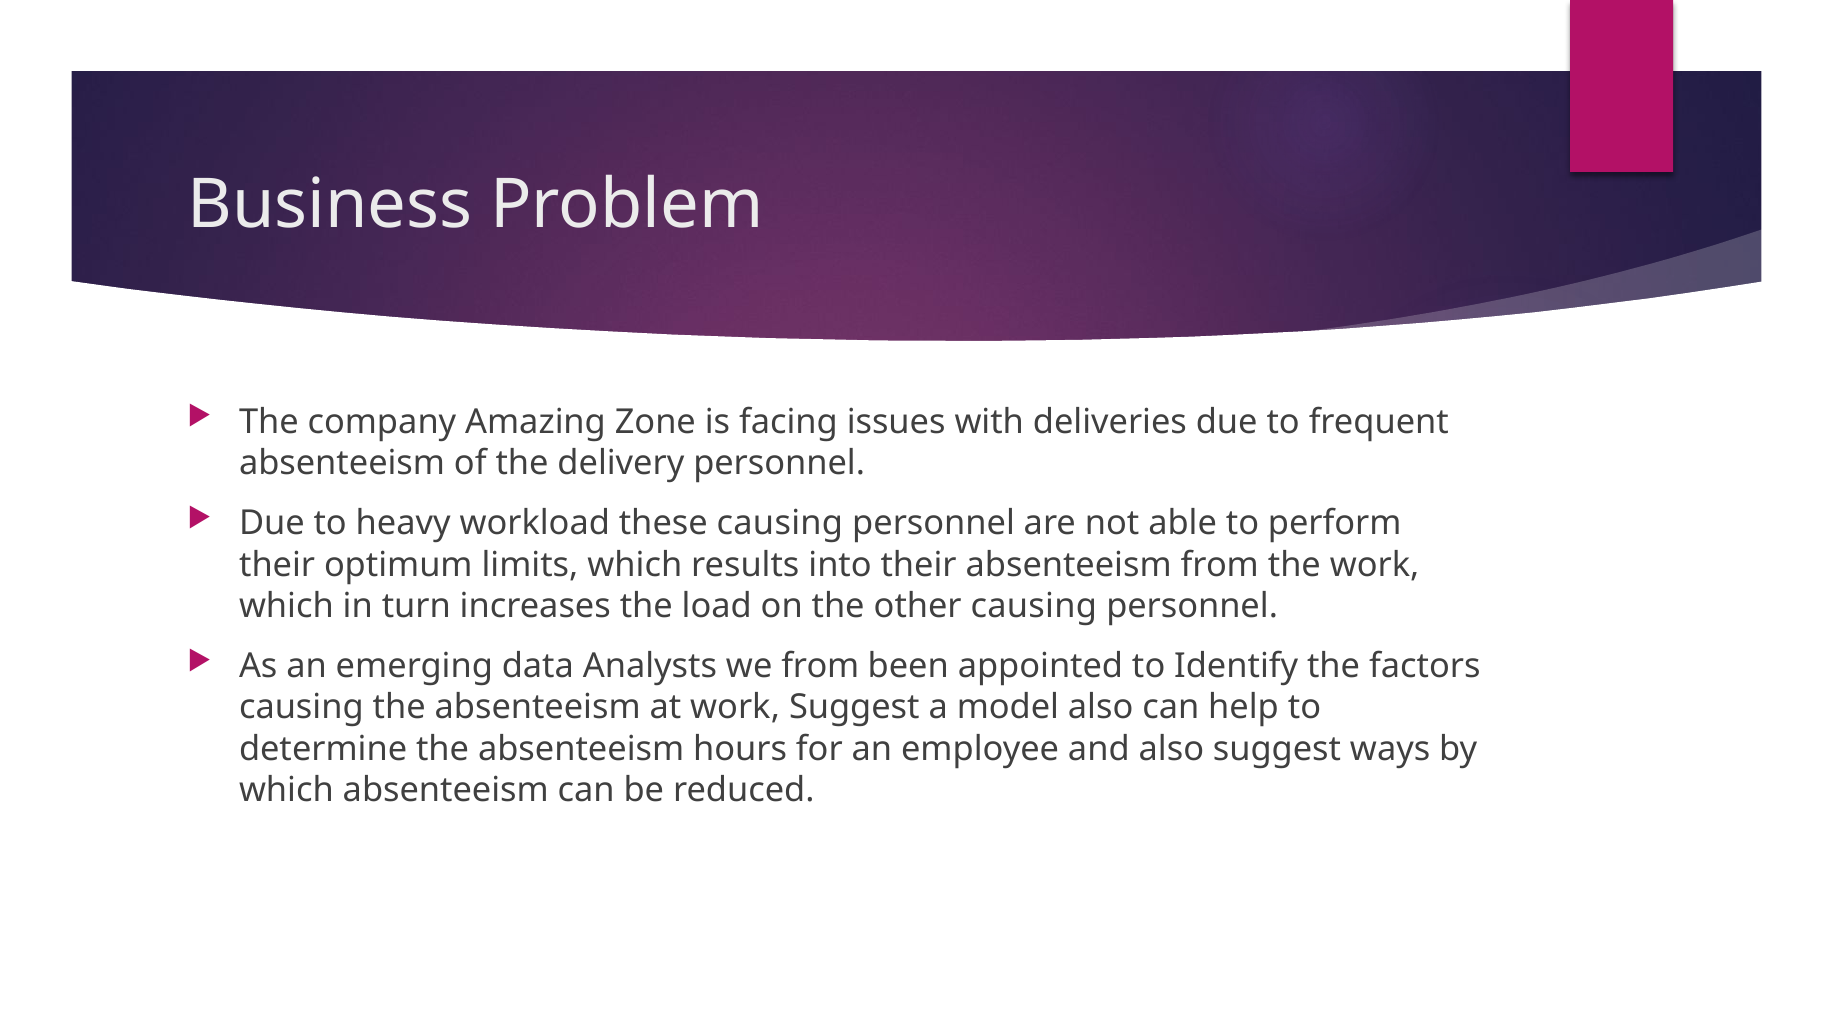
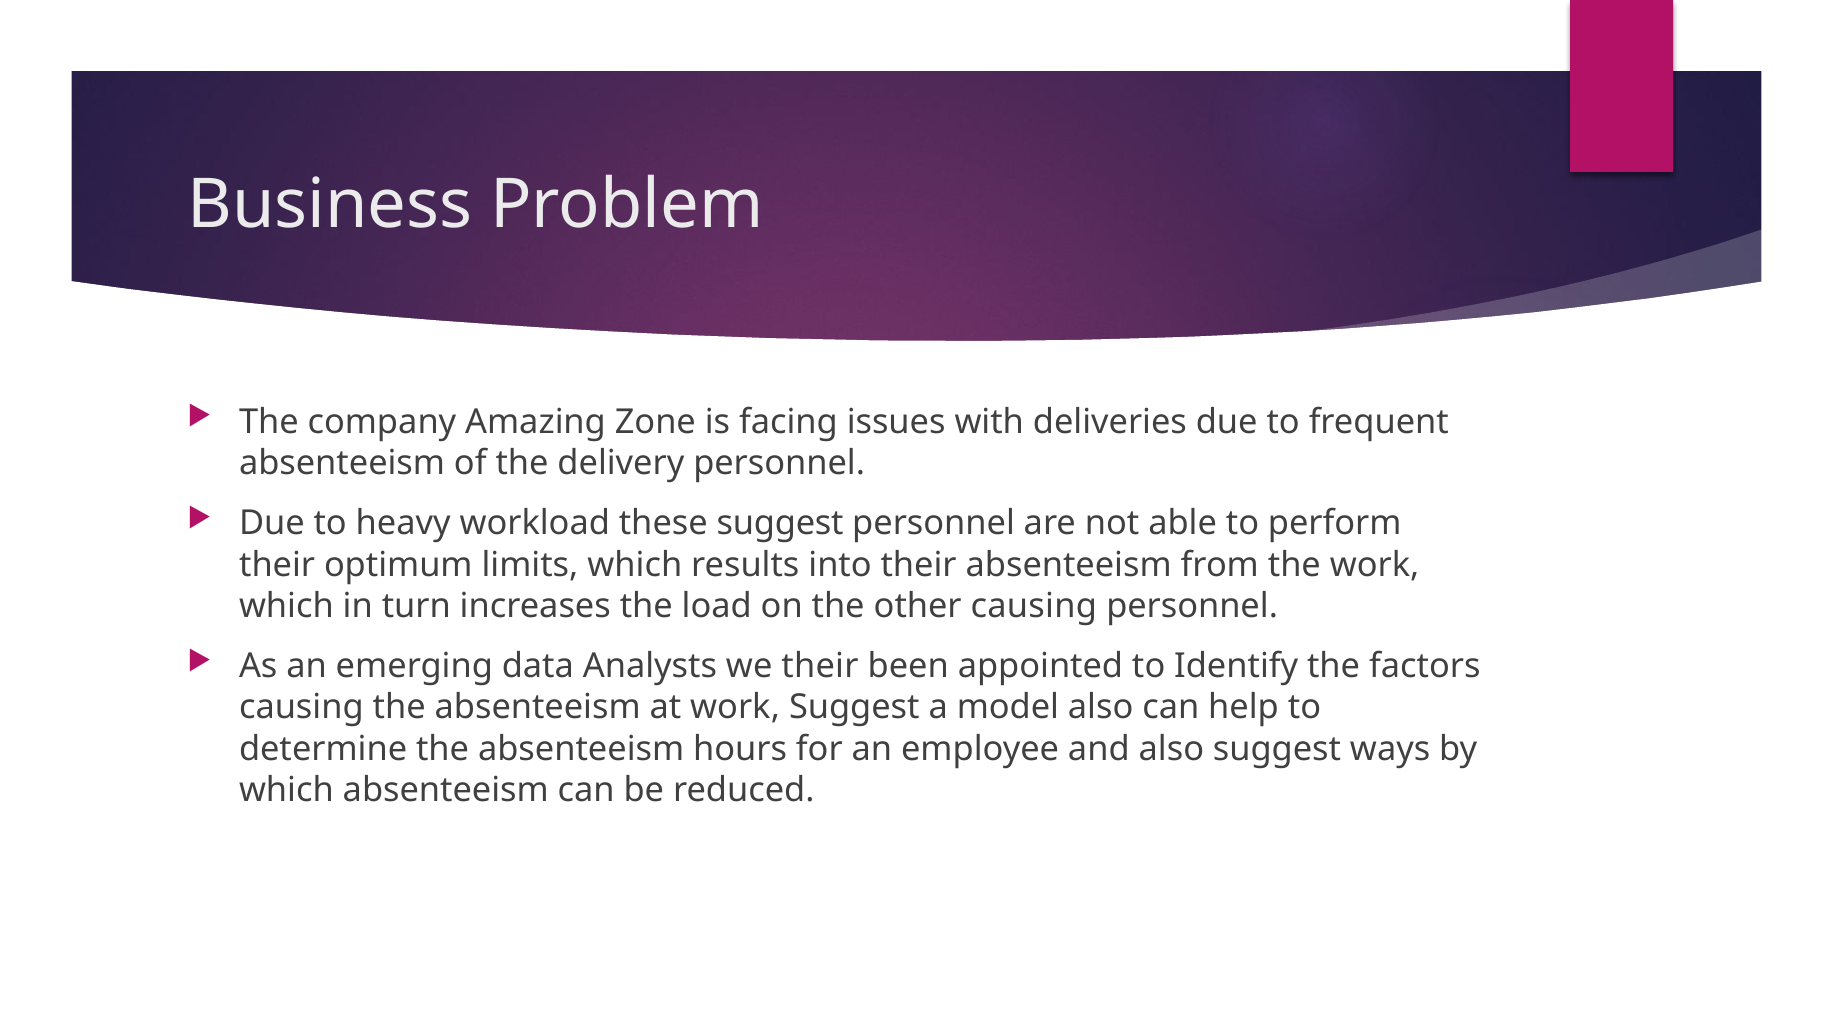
these causing: causing -> suggest (780, 523)
we from: from -> their (820, 666)
